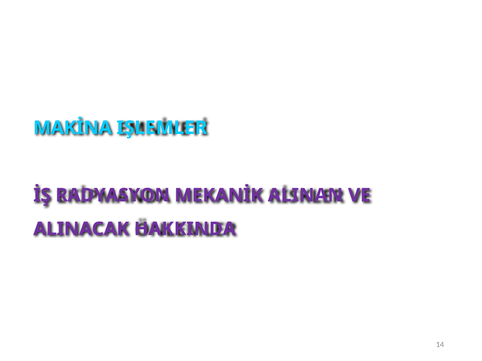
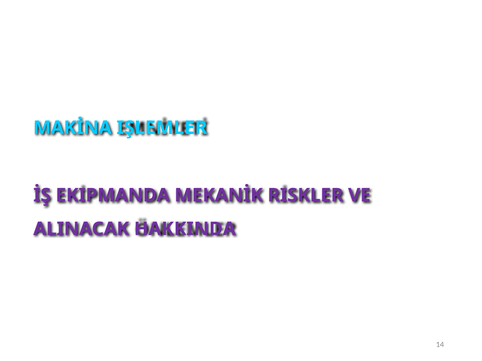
RADYASYON: RADYASYON -> EKIPMANDA (113, 195)
ALINAN: ALINAN -> RISKLER (305, 195)
